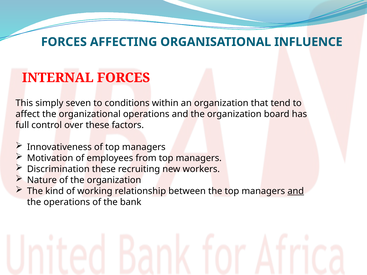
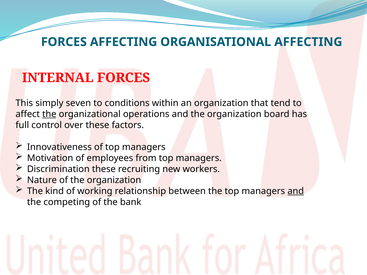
ORGANISATIONAL INFLUENCE: INFLUENCE -> AFFECTING (308, 42)
the underline: none -> present (49, 114)
the operations: operations -> competing (67, 202)
